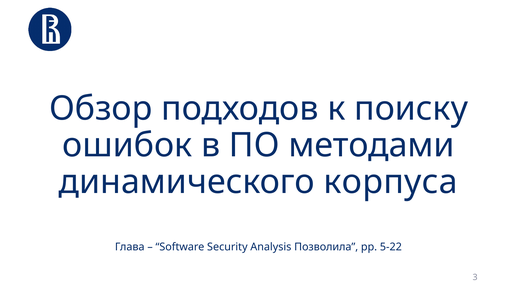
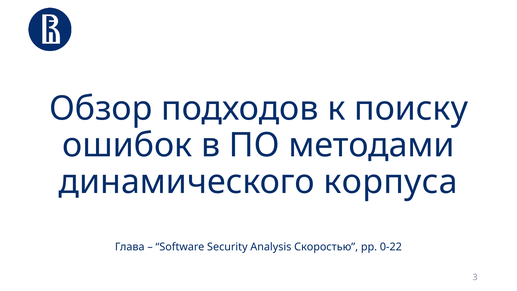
Позволила: Позволила -> Скоростью (326, 247)
5-22: 5-22 -> 0-22 (391, 247)
